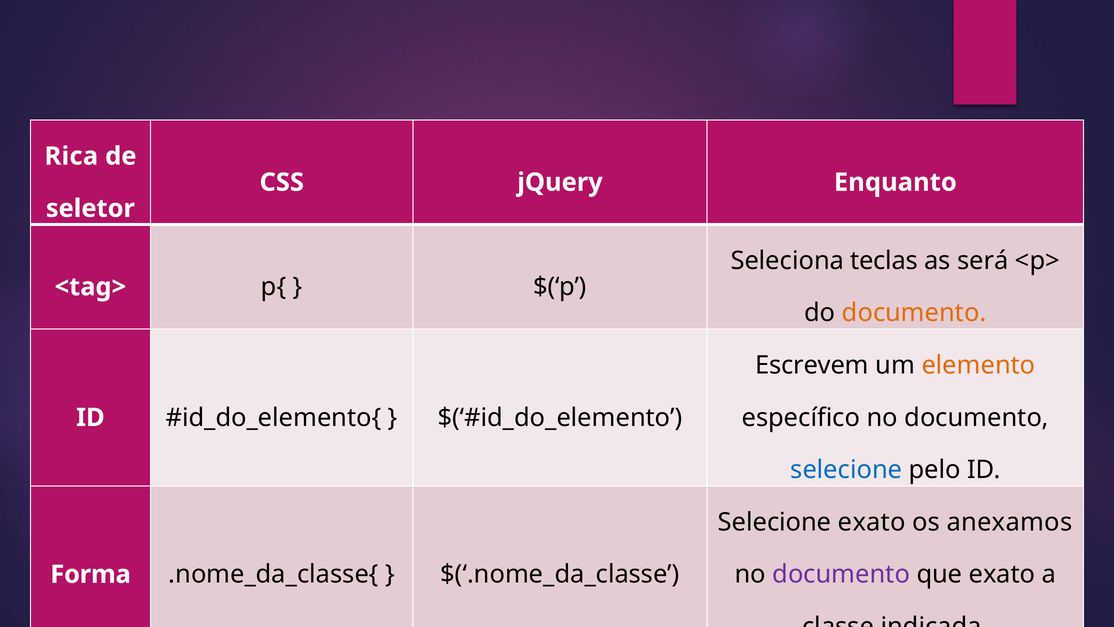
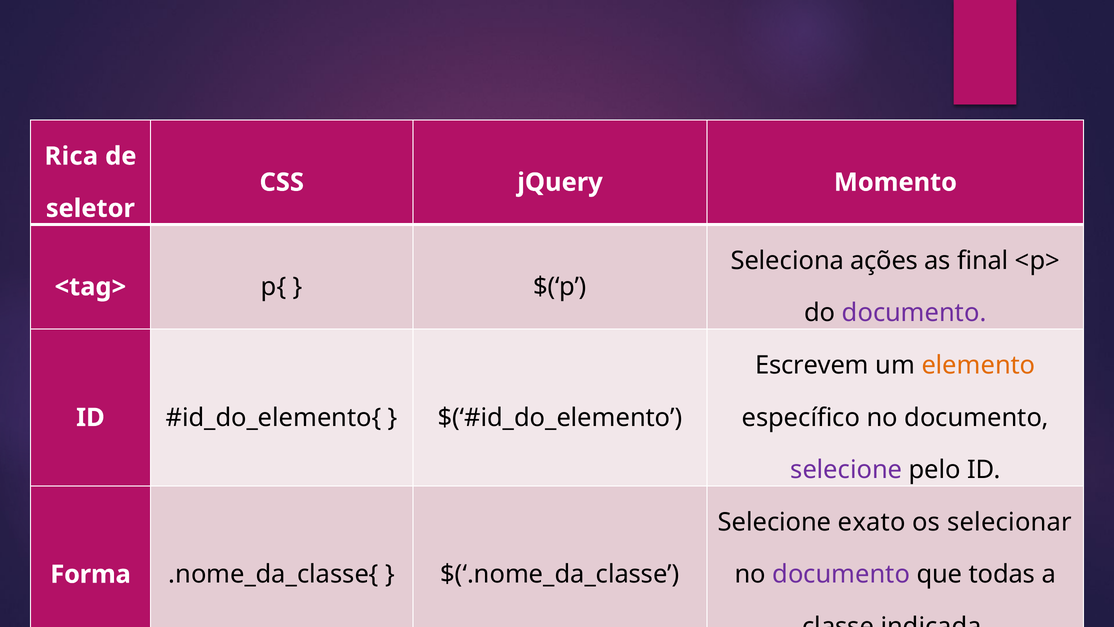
Enquanto: Enquanto -> Momento (895, 182)
teclas: teclas -> ações (884, 261)
será: será -> final (983, 261)
documento colour: orange -> purple (914, 313)
selecione colour: blue -> purple (846, 470)
anexamos: anexamos -> selecionar (1009, 522)
que exato: exato -> todas (1002, 574)
